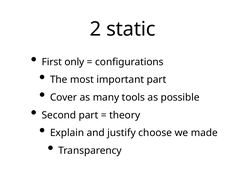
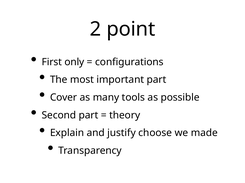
static: static -> point (131, 29)
